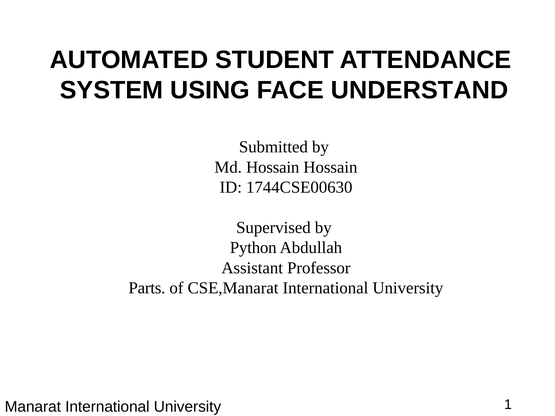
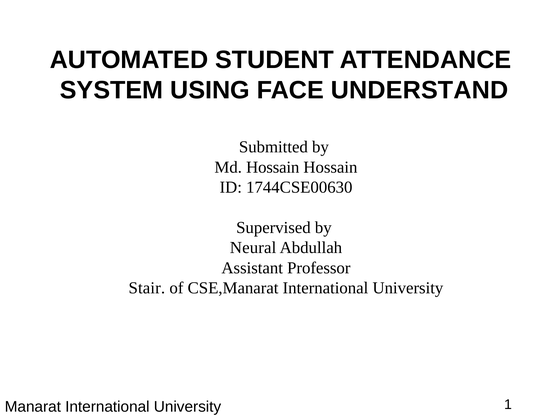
Python: Python -> Neural (253, 248)
Parts: Parts -> Stair (147, 288)
